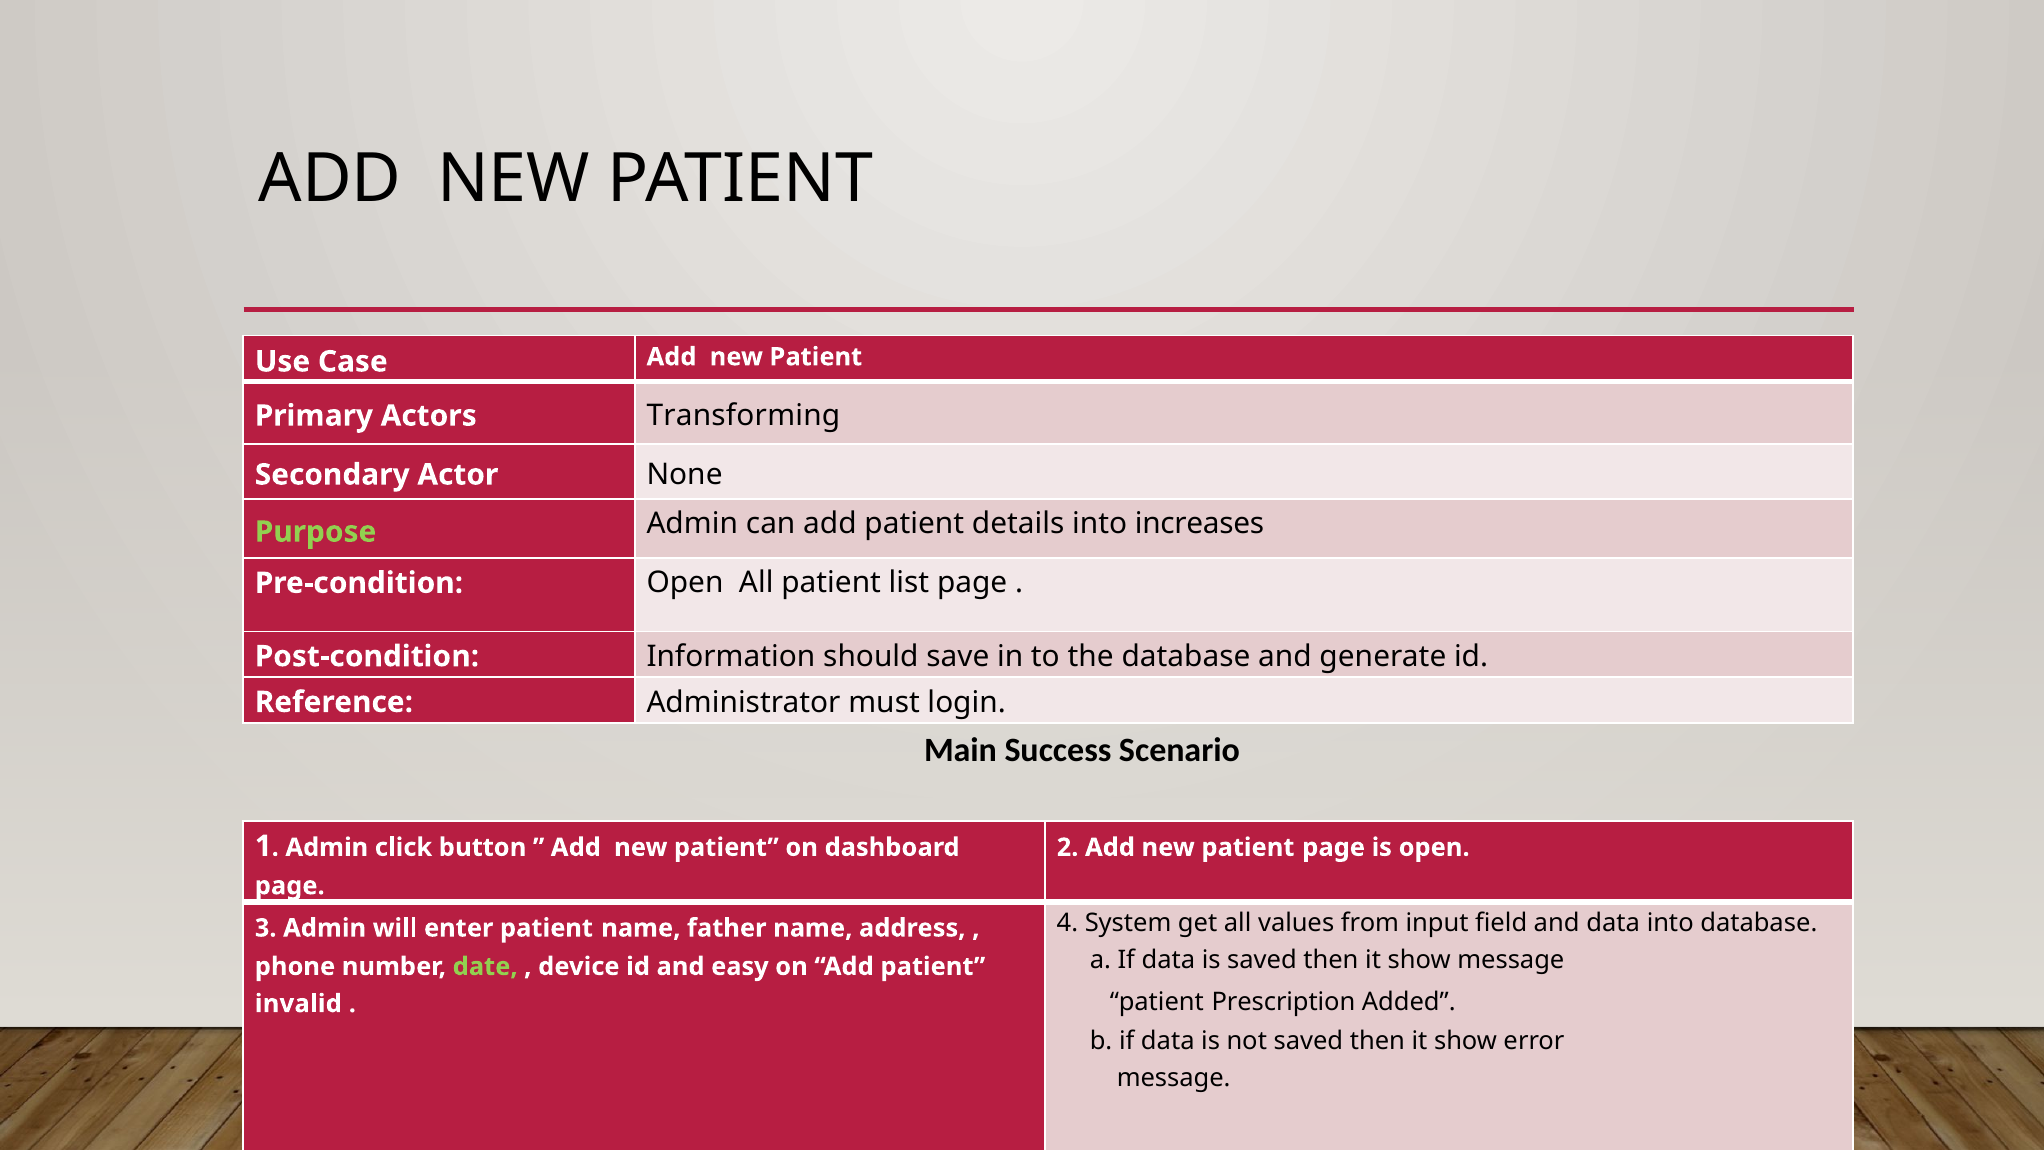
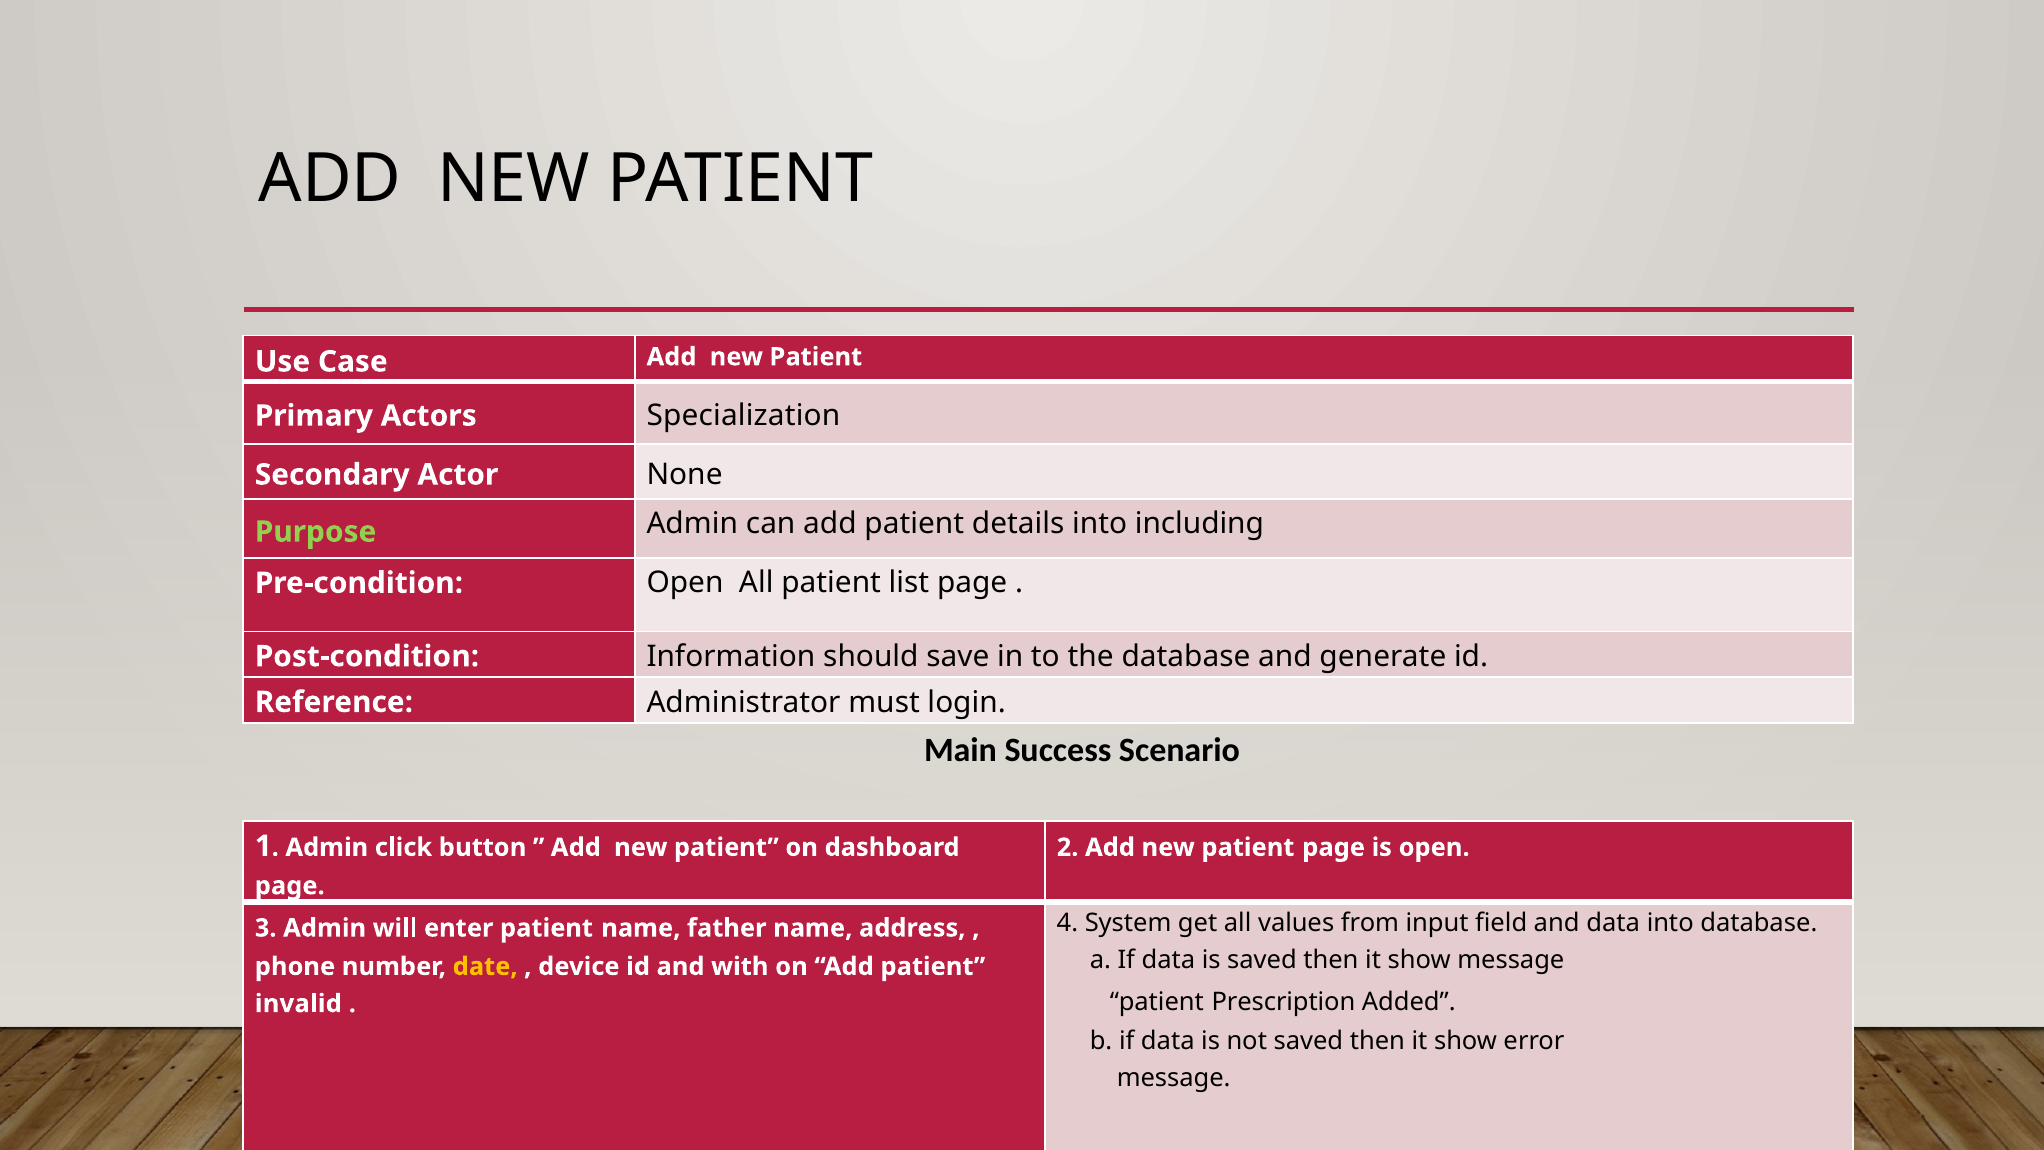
Transforming: Transforming -> Specialization (743, 416)
increases: increases -> including (1199, 524)
date colour: light green -> yellow (485, 966)
easy: easy -> with (740, 966)
